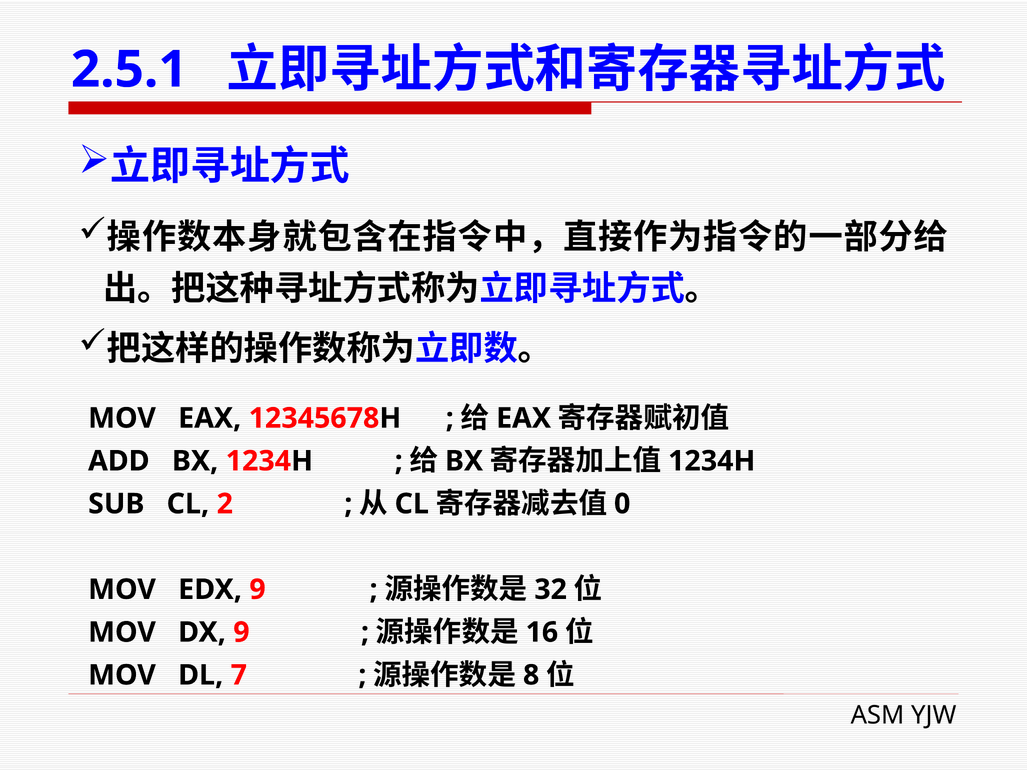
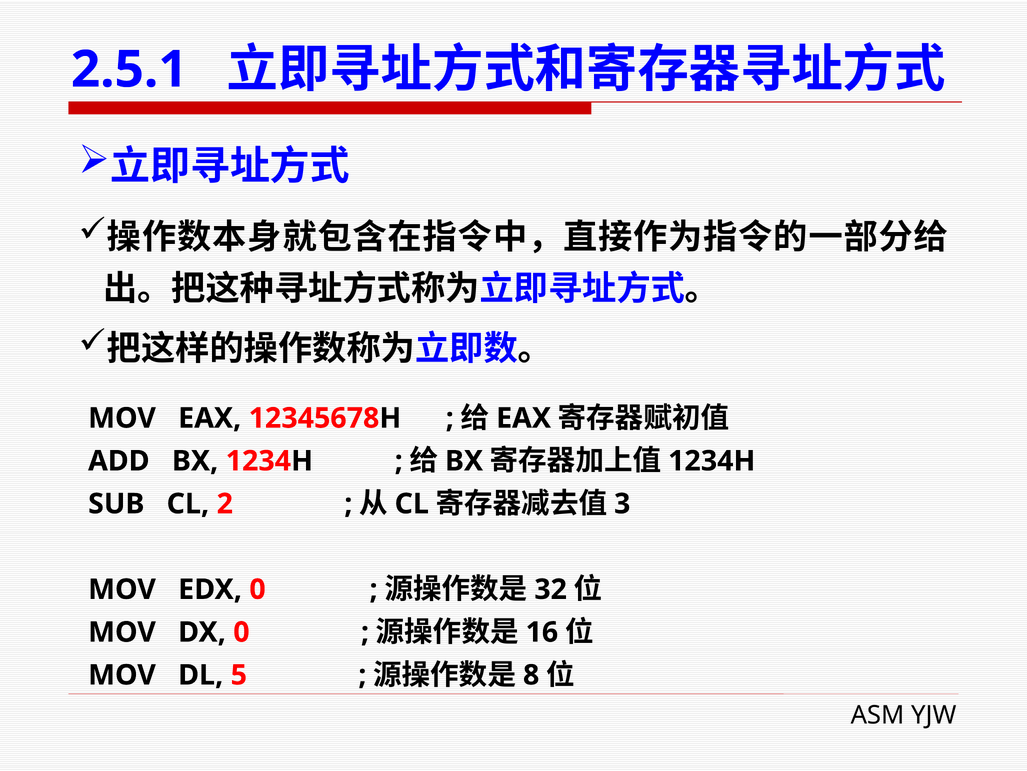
0: 0 -> 3 (622, 503)
EDX 9: 9 -> 0 (258, 589)
DX 9: 9 -> 0 (241, 632)
7: 7 -> 5 (239, 674)
